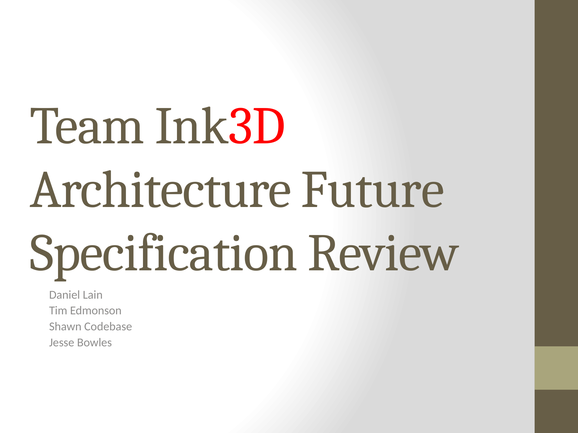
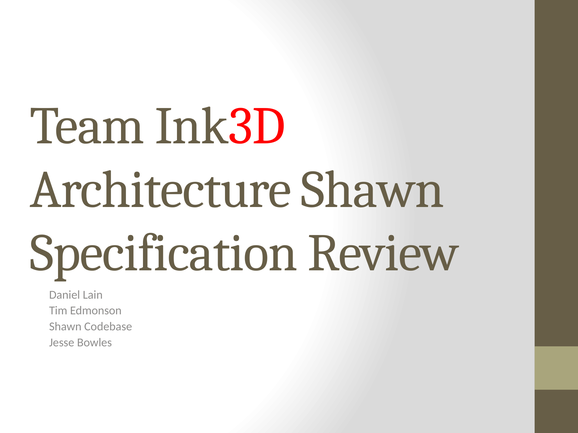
Architecture Future: Future -> Shawn (373, 190)
